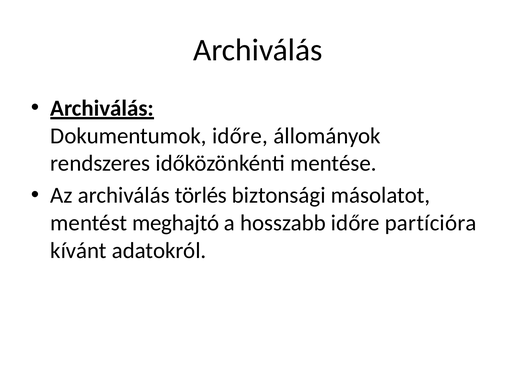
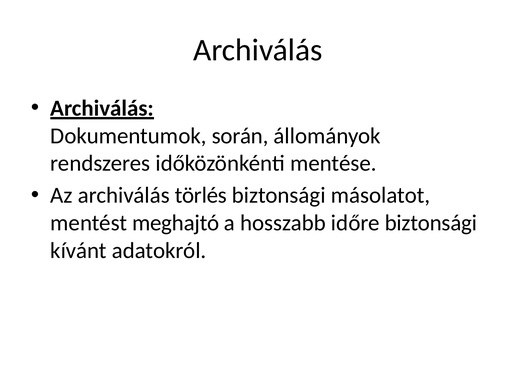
Dokumentumok időre: időre -> során (240, 136)
időre partícióra: partícióra -> biztonsági (431, 223)
